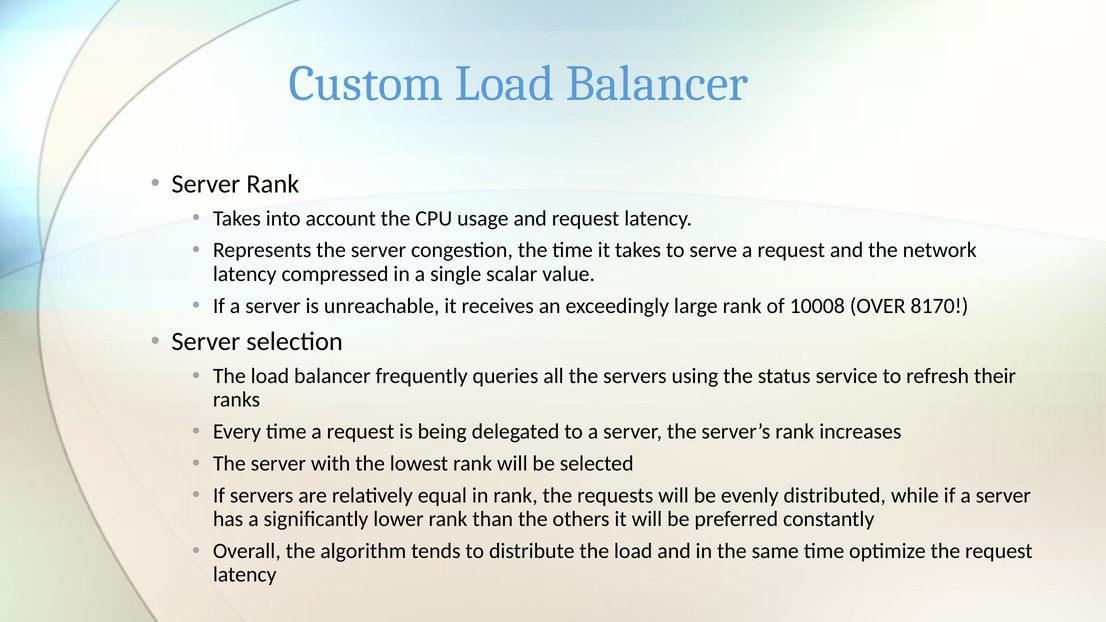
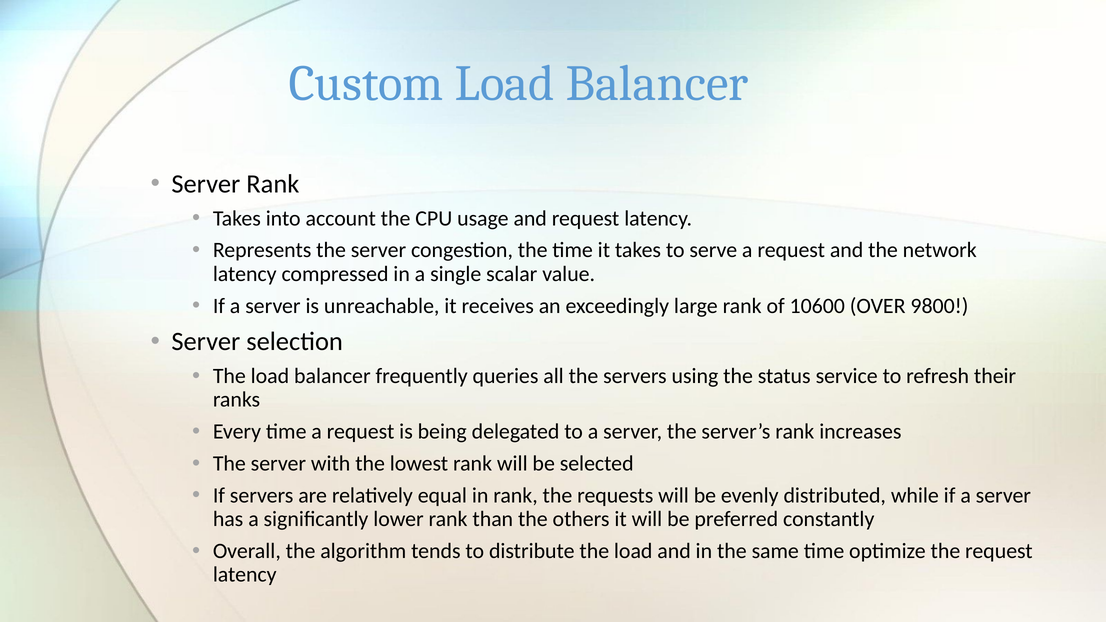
10008: 10008 -> 10600 (817, 306)
8170: 8170 -> 9800 (939, 306)
